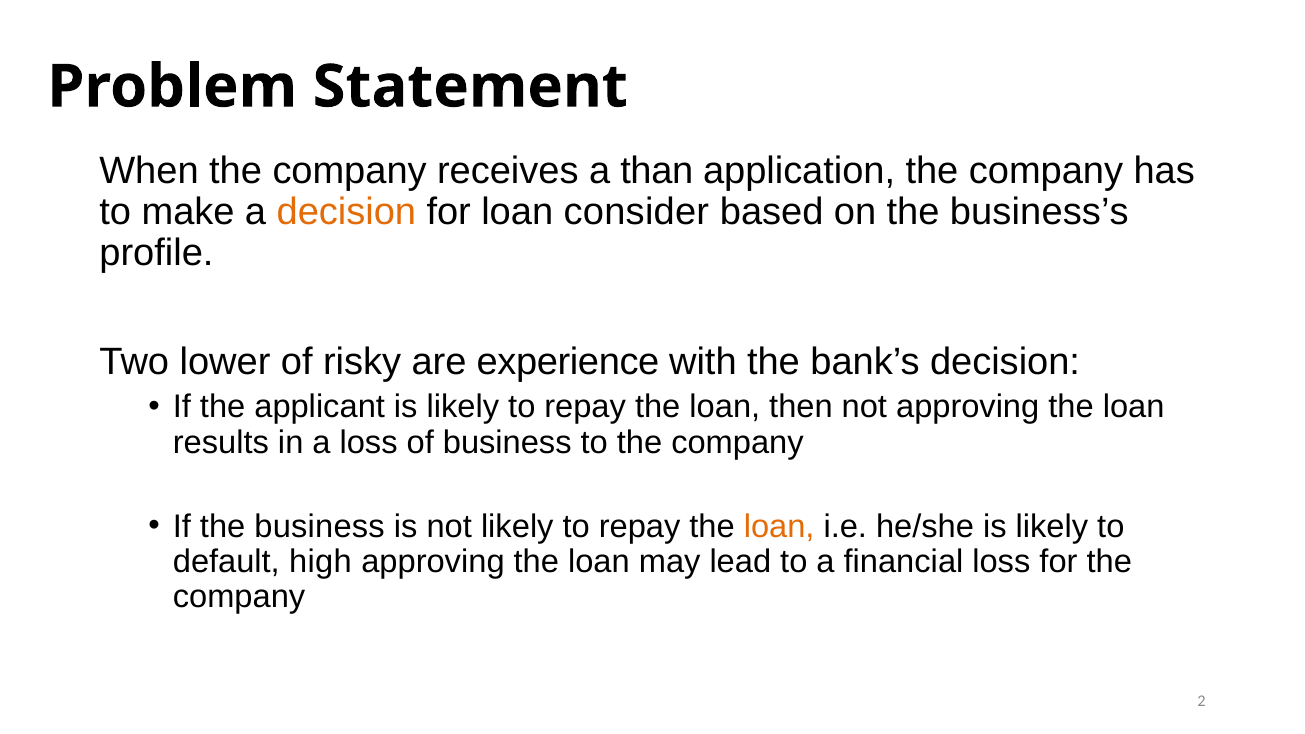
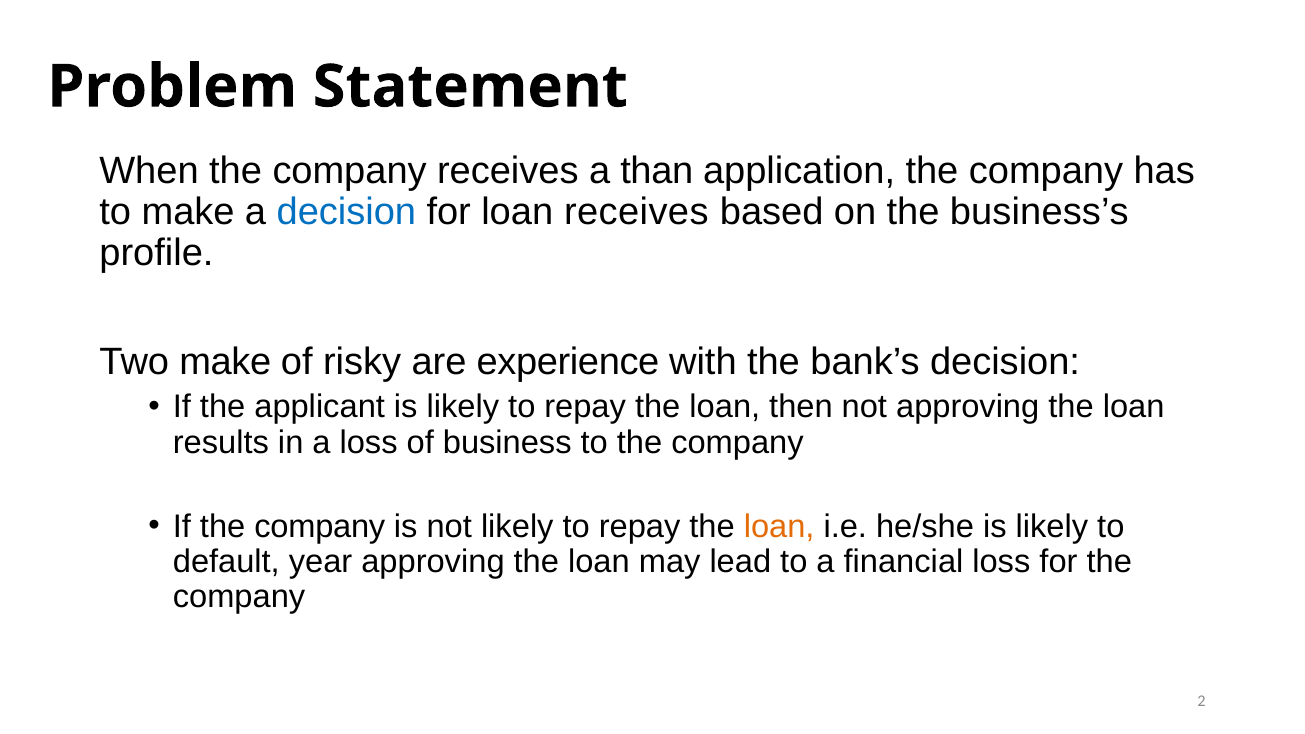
decision colour: orange -> blue (346, 212)
loan consider: consider -> receives (636, 212)
Two lower: lower -> make (225, 362)
If the business: business -> company (320, 526)
high: high -> year (321, 562)
